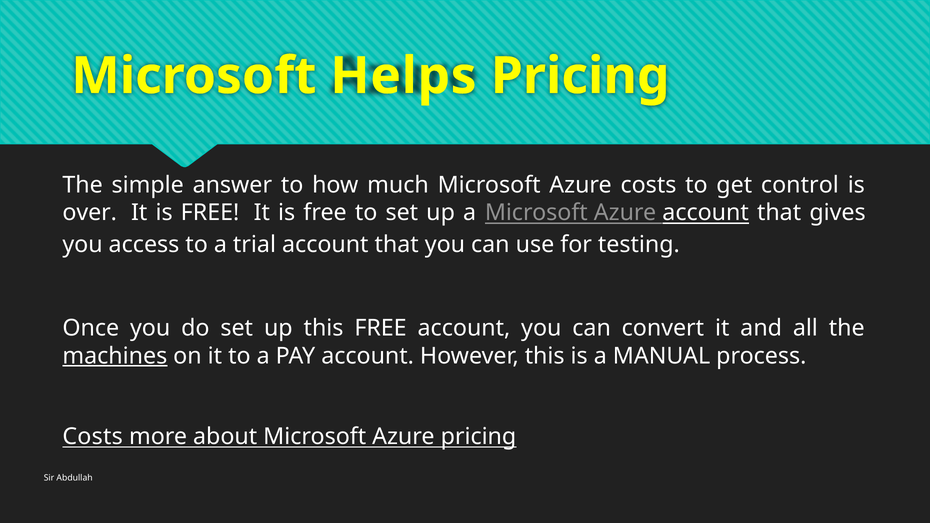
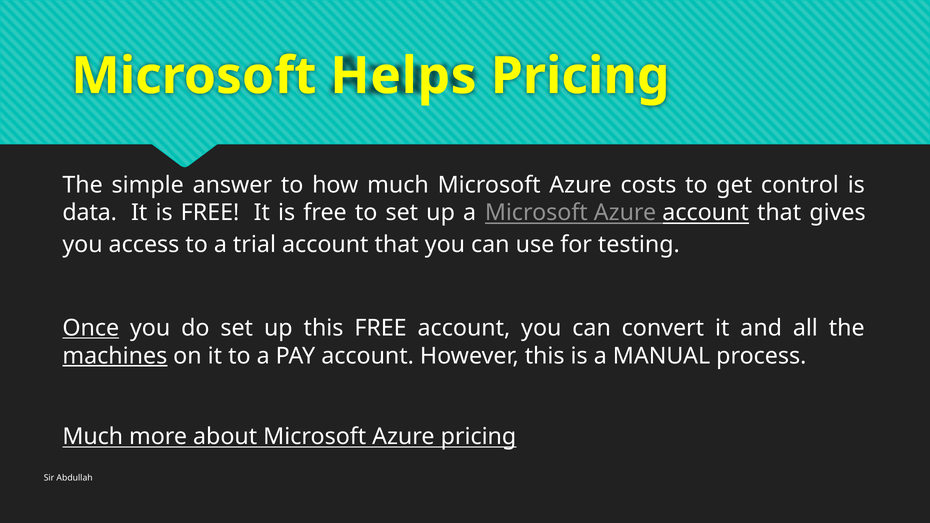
over: over -> data (90, 213)
Once underline: none -> present (91, 328)
Costs: Costs -> Much (93, 437)
